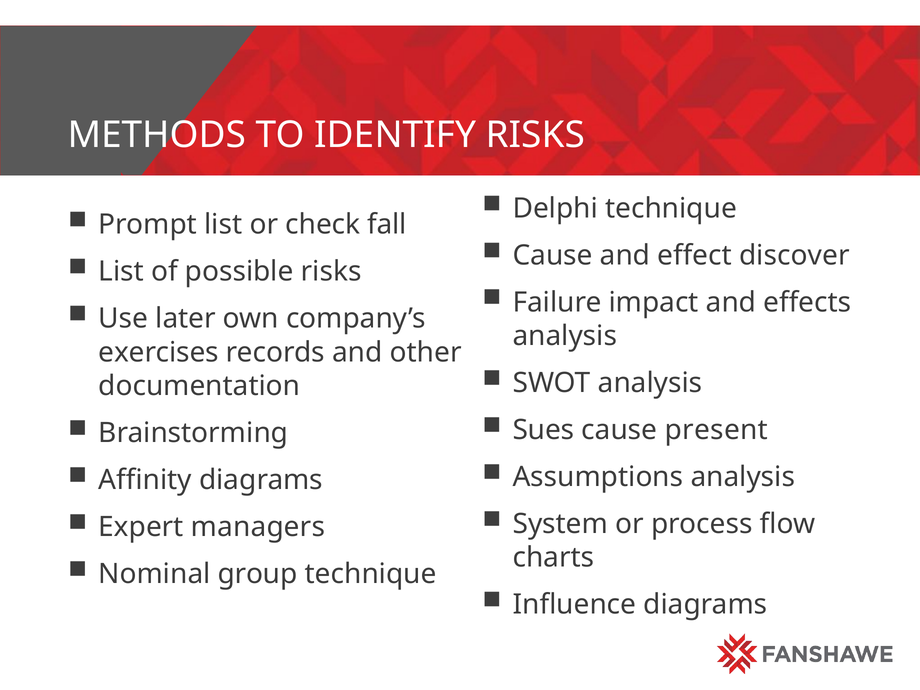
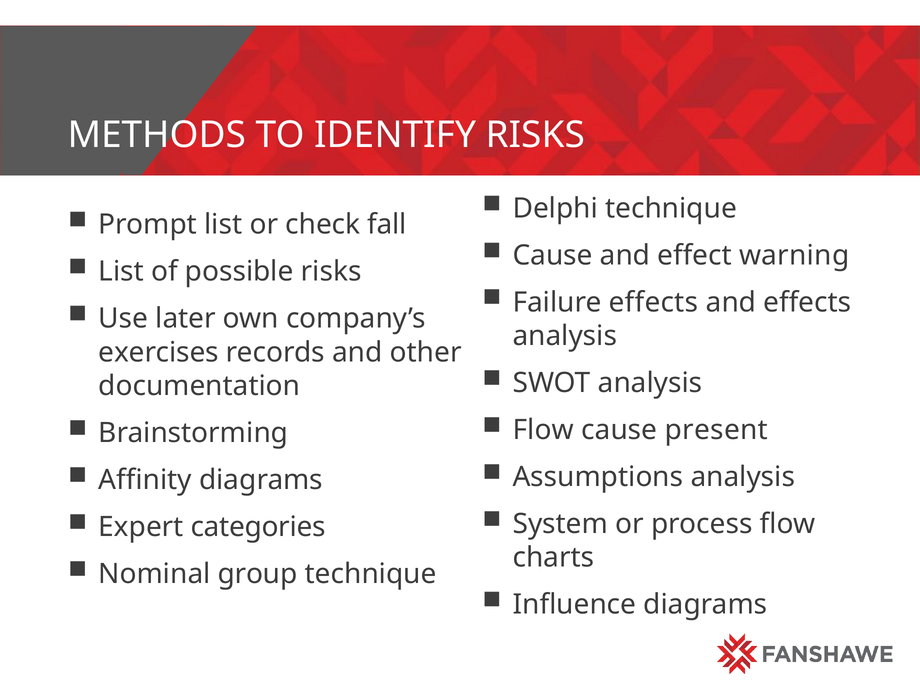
discover: discover -> warning (794, 255)
Failure impact: impact -> effects (654, 302)
Sues: Sues -> Flow (543, 430)
managers: managers -> categories (258, 527)
